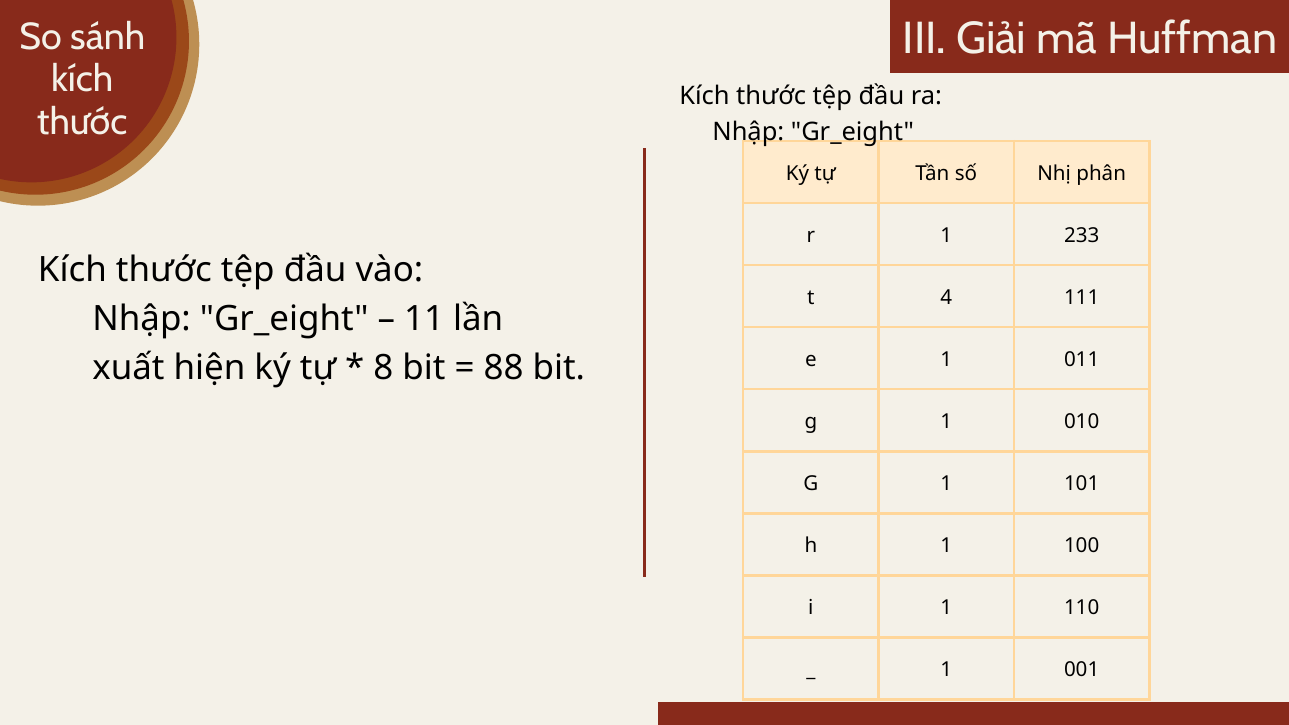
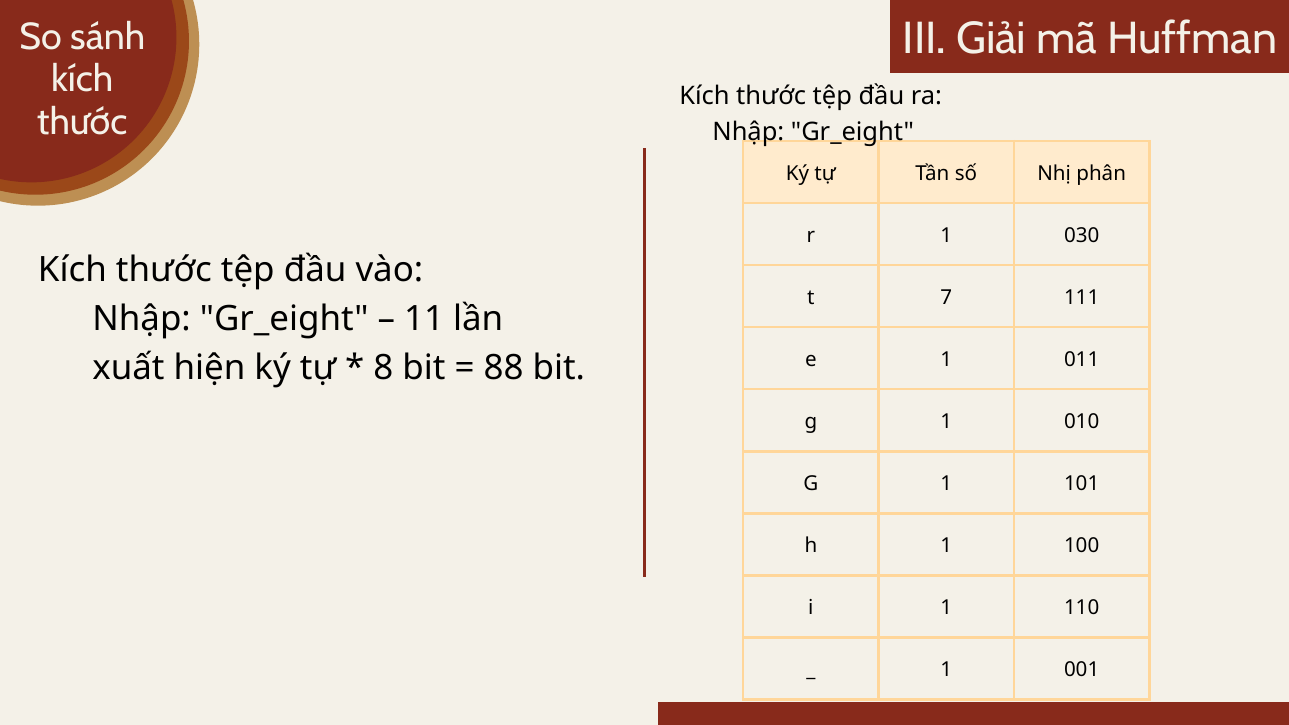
233: 233 -> 030 (1082, 236)
4: 4 -> 7 (946, 298)
